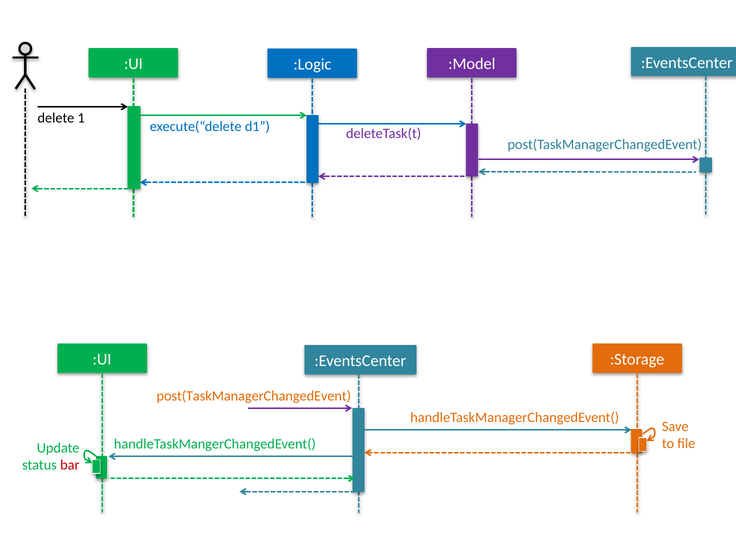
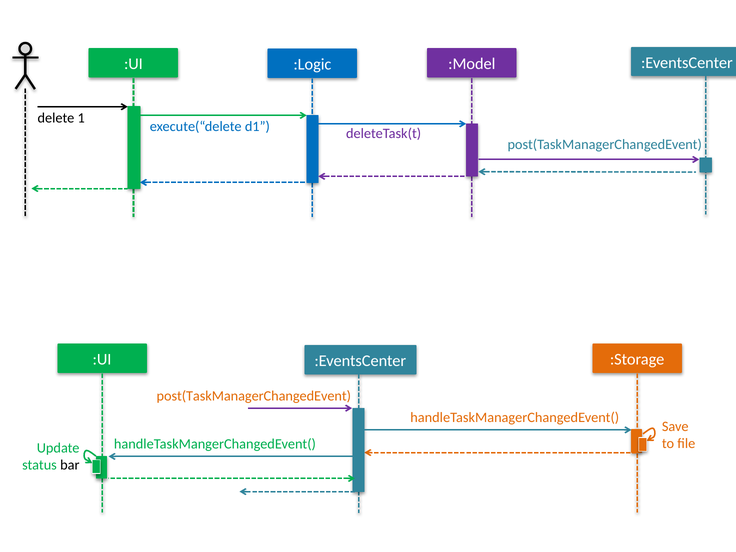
bar colour: red -> black (70, 465)
